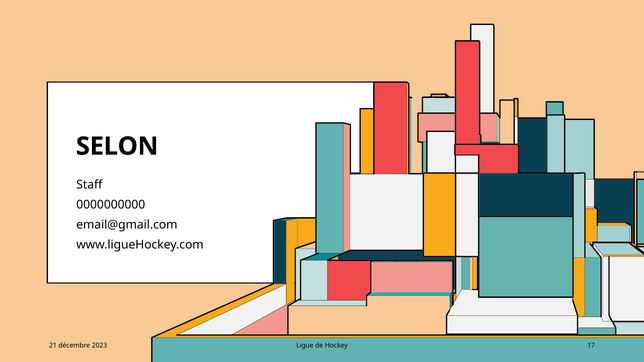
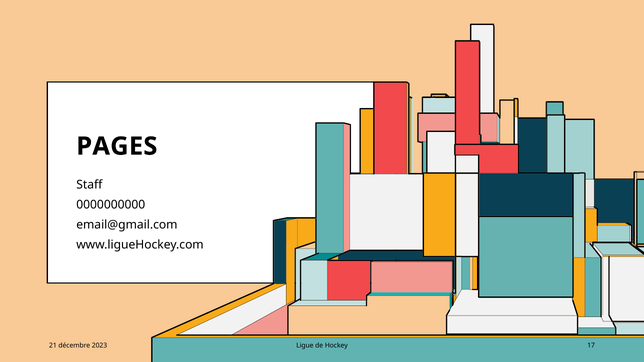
SELON: SELON -> PAGES (117, 146)
